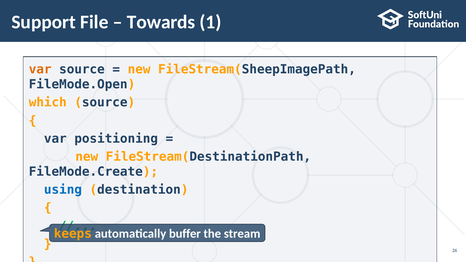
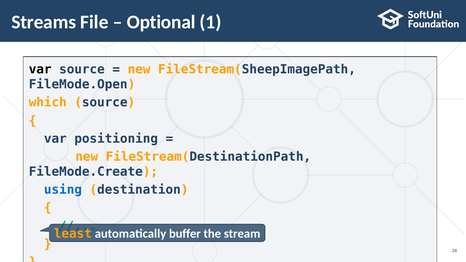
Support: Support -> Streams (44, 22)
Towards: Towards -> Optional (161, 22)
var colour: orange -> black (40, 69)
keeps: keeps -> least (73, 234)
